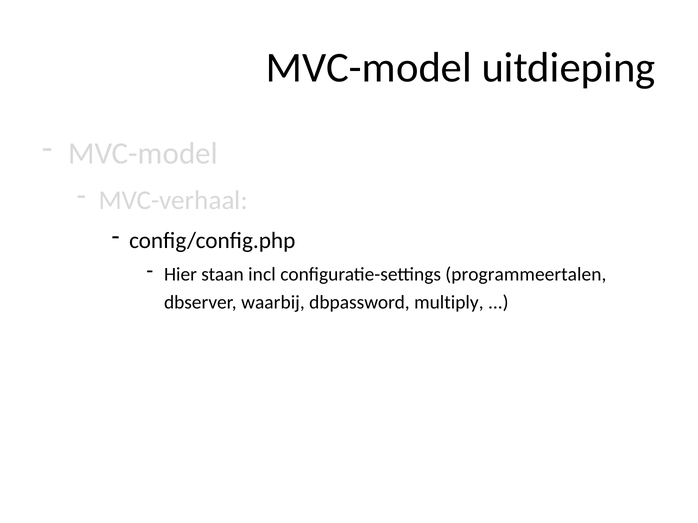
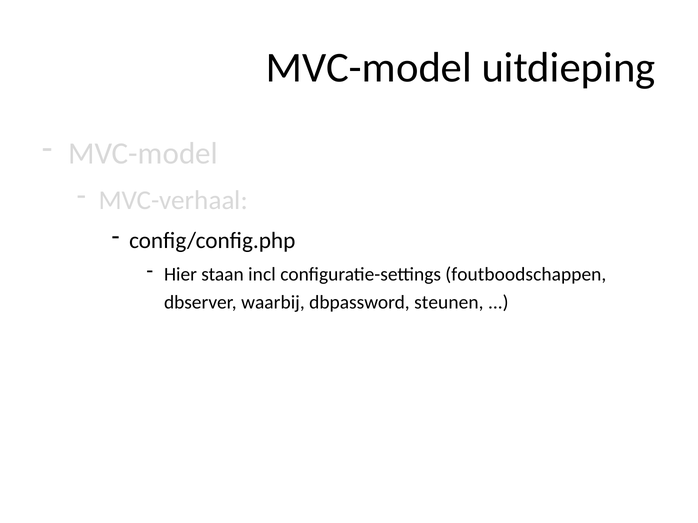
programmeertalen: programmeertalen -> foutboodschappen (526, 274)
multiply: multiply -> steunen (449, 302)
